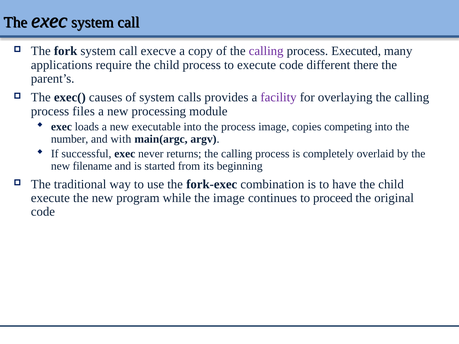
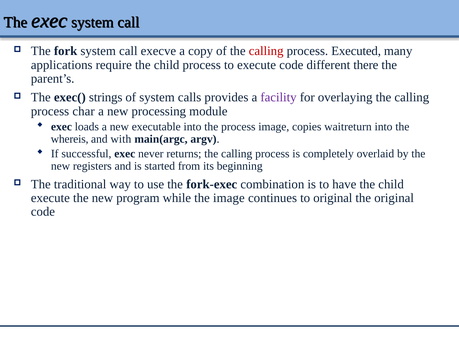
calling colour: purple -> red (266, 51)
causes: causes -> strings (106, 98)
files: files -> char (84, 111)
competing: competing -> waitreturn (348, 127)
number: number -> whereis (70, 139)
filename: filename -> registers (92, 166)
to proceed: proceed -> original (333, 198)
